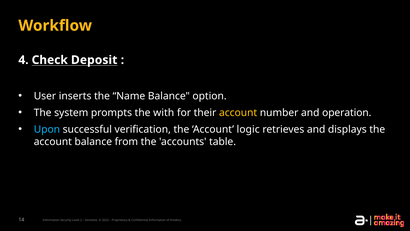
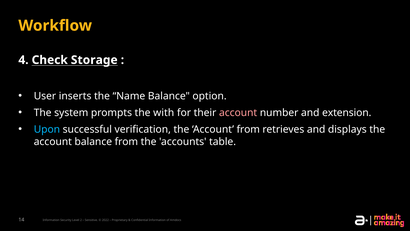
Deposit: Deposit -> Storage (94, 60)
account colour: yellow -> pink (238, 113)
operation: operation -> extension (347, 113)
Account logic: logic -> from (248, 129)
